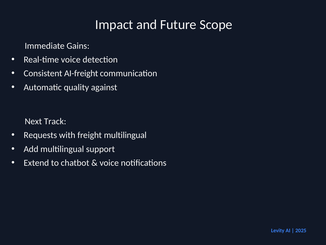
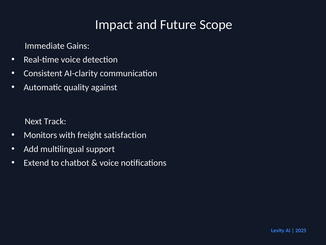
AI-freight: AI-freight -> AI-clarity (81, 73)
Requests: Requests -> Monitors (40, 135)
freight multilingual: multilingual -> satisfaction (125, 135)
